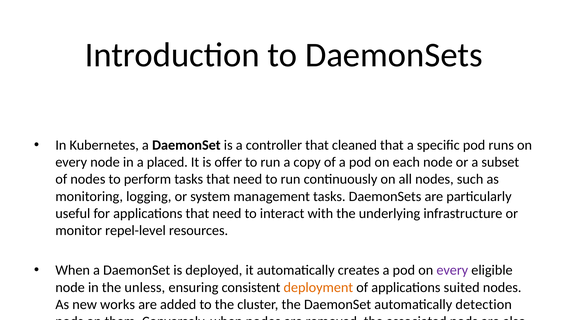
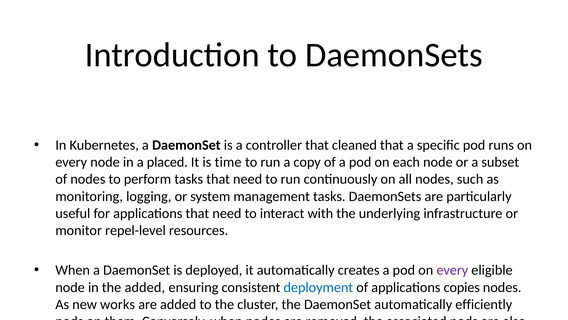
offer: offer -> time (228, 162)
the unless: unless -> added (145, 287)
deployment colour: orange -> blue (318, 287)
suited: suited -> copies (462, 287)
detection: detection -> efficiently (484, 304)
